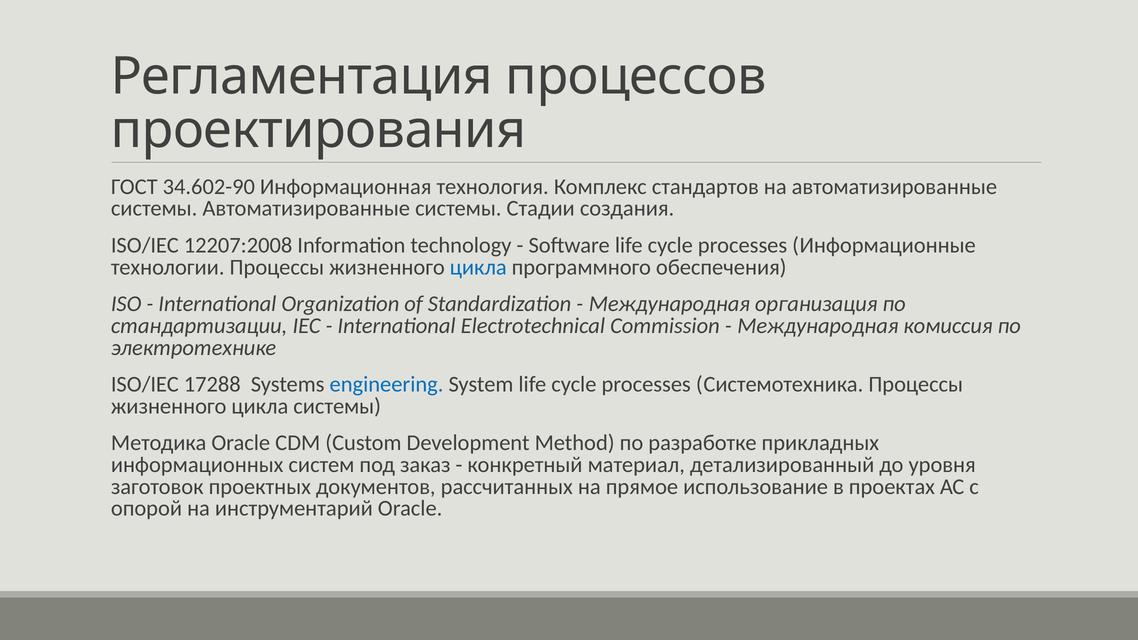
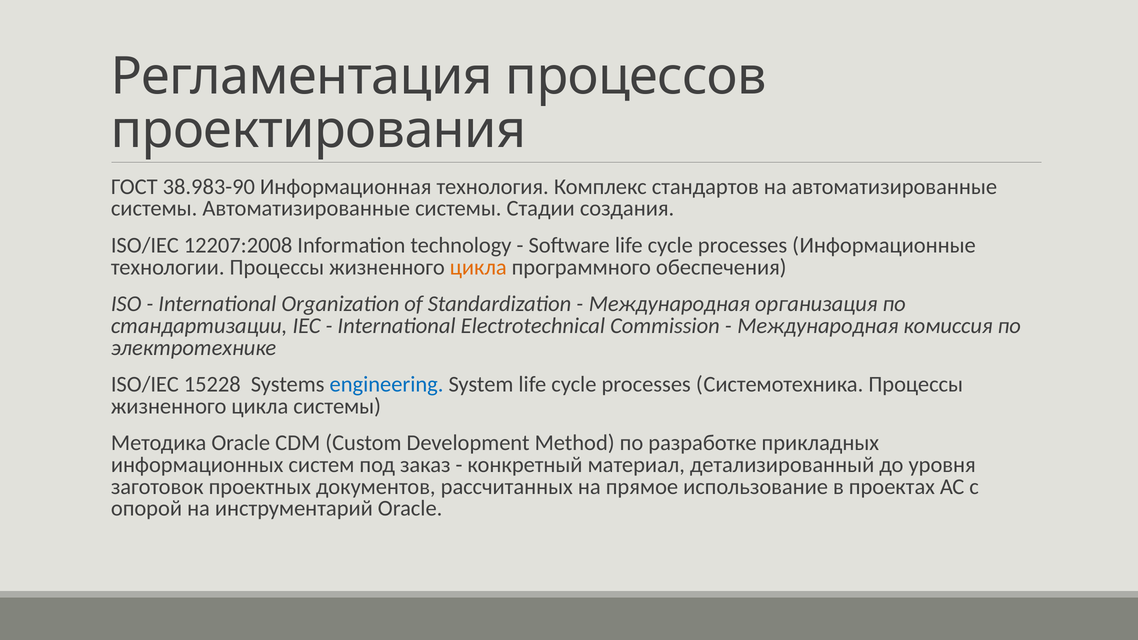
34.602-90: 34.602-90 -> 38.983-90 (209, 187)
цикла colour: blue -> orange (478, 267)
17288: 17288 -> 15228 (212, 384)
